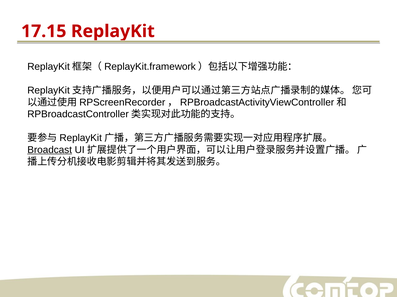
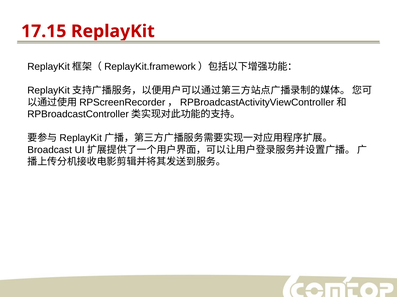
Broadcast underline: present -> none (50, 150)
